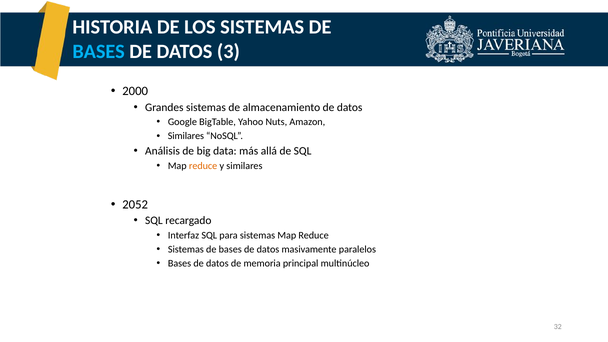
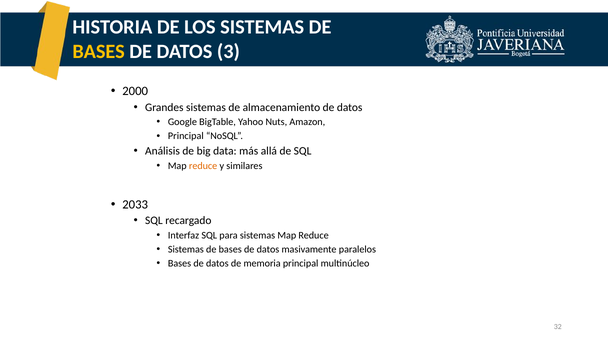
BASES colour: light blue -> yellow (99, 51)
Similares: Similares -> Principal (186, 136)
2052: 2052 -> 2033 (135, 204)
